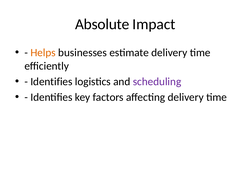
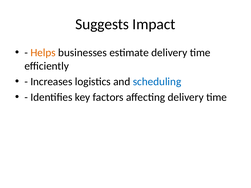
Absolute: Absolute -> Suggests (102, 24)
Identifies: Identifies -> Increases (51, 82)
scheduling colour: purple -> blue (157, 82)
